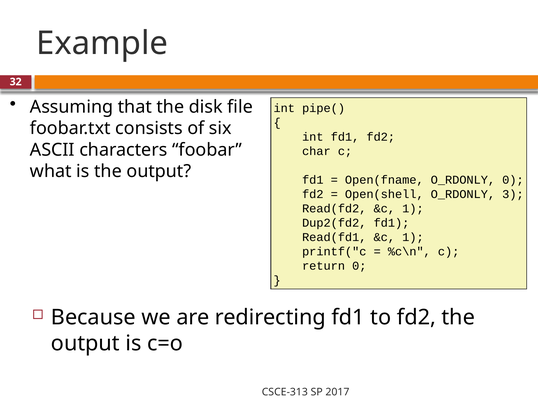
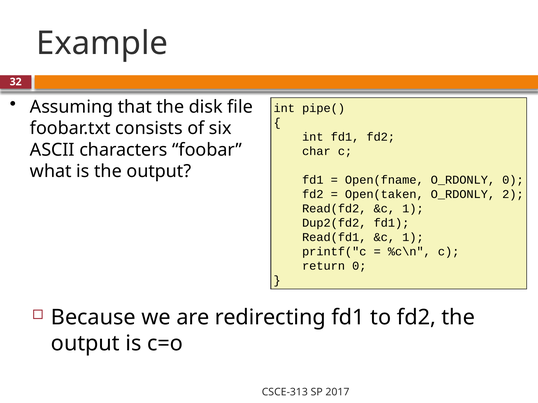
Open(shell: Open(shell -> Open(taken (384, 194)
3: 3 -> 2 (513, 194)
